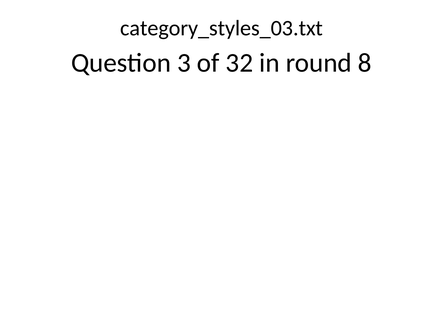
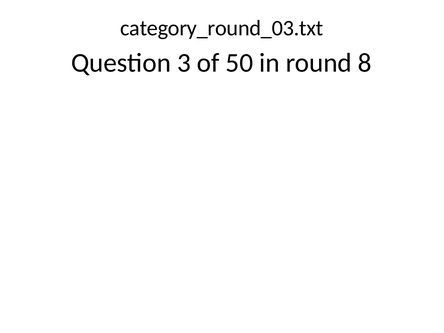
category_styles_03.txt: category_styles_03.txt -> category_round_03.txt (222, 28)
32: 32 -> 50 (239, 63)
